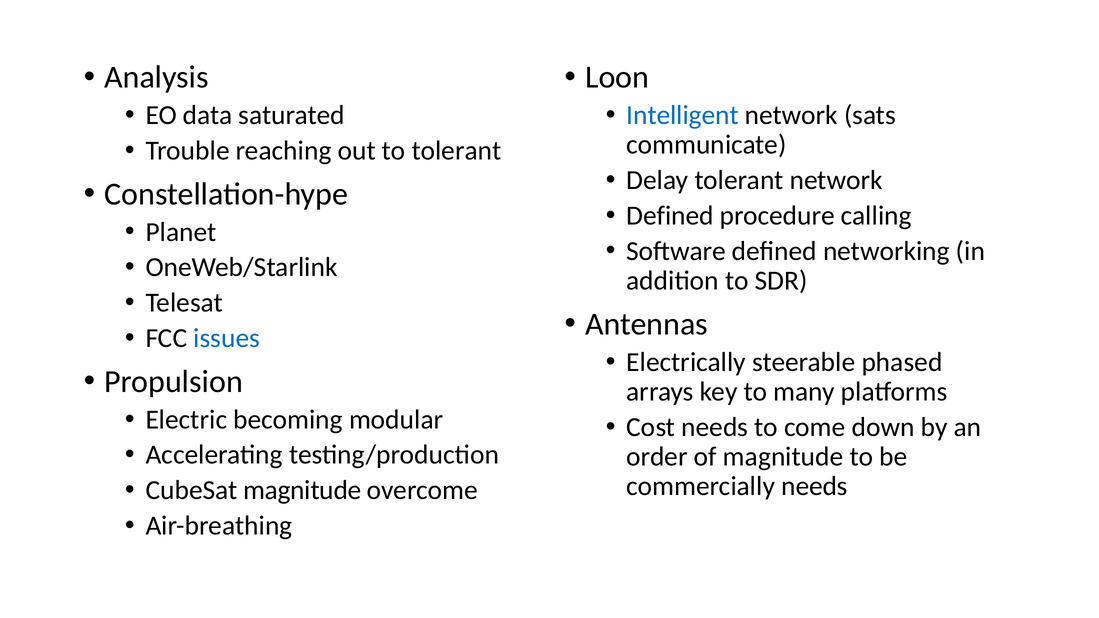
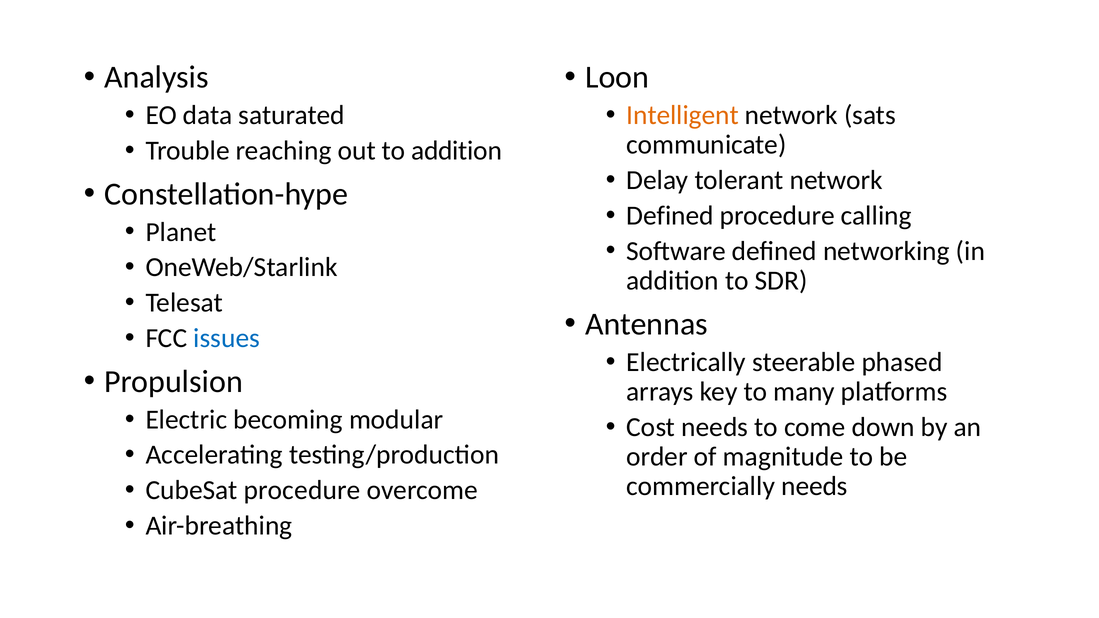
Intelligent colour: blue -> orange (683, 115)
to tolerant: tolerant -> addition (457, 151)
CubeSat magnitude: magnitude -> procedure (302, 490)
